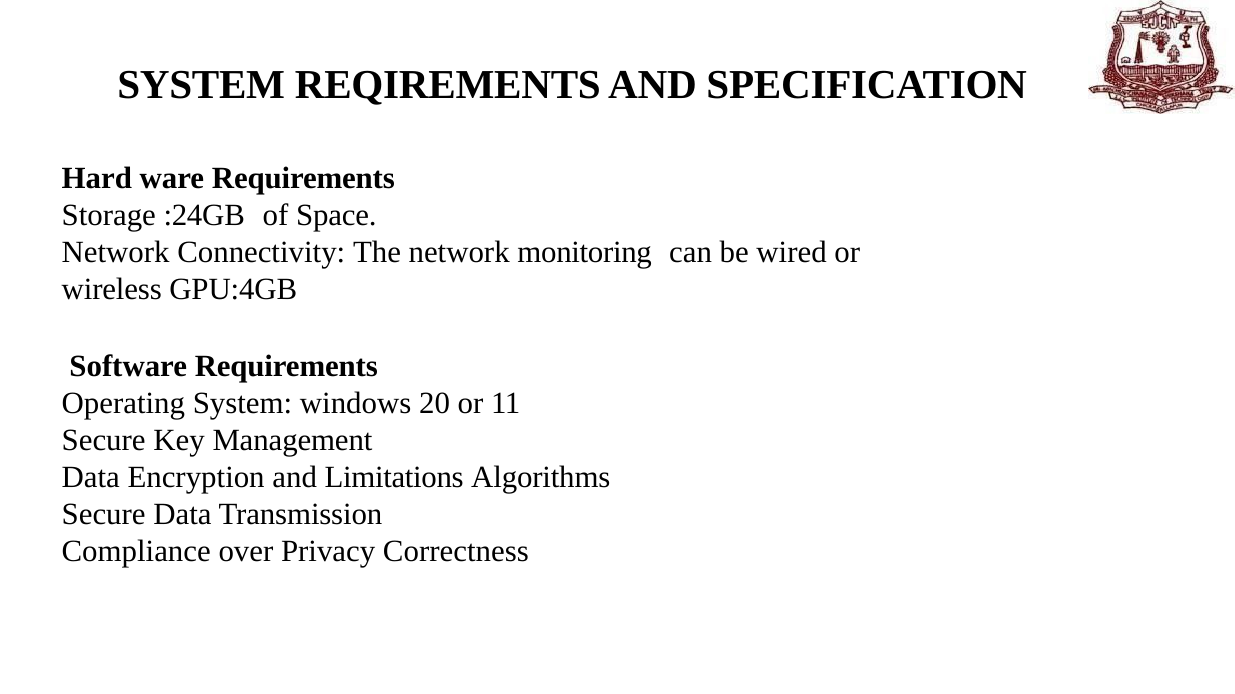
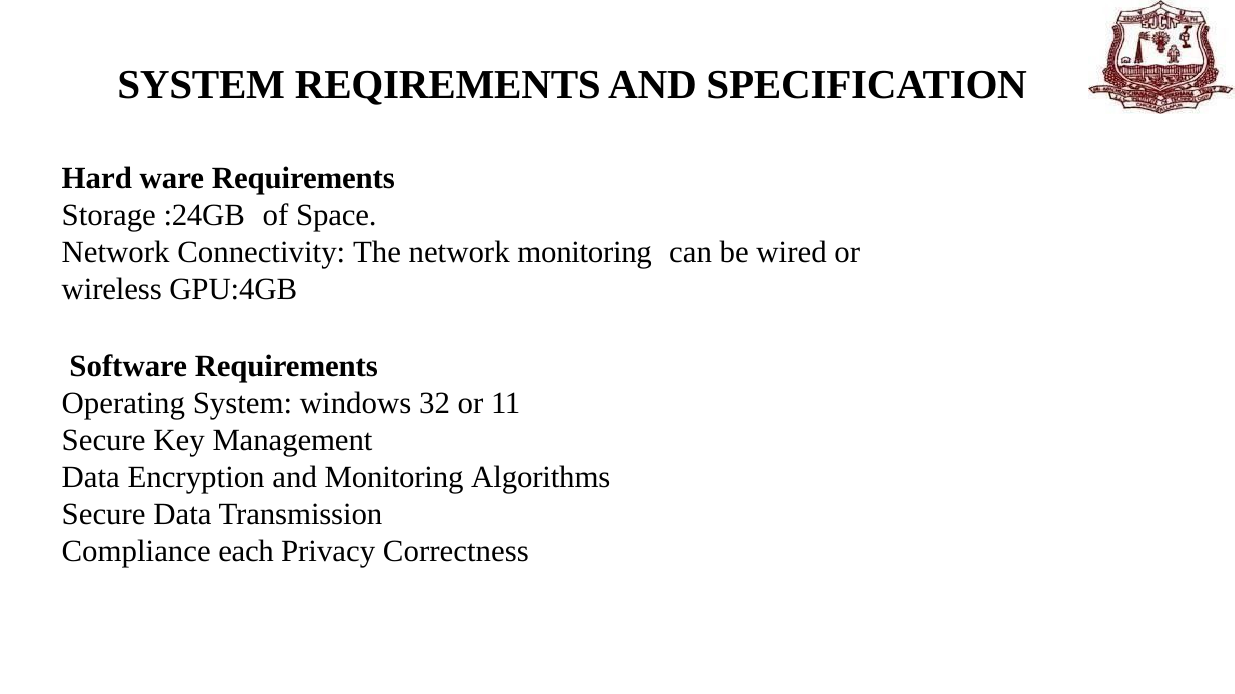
20: 20 -> 32 (435, 403)
and Limitations: Limitations -> Monitoring (394, 478)
over: over -> each (246, 552)
